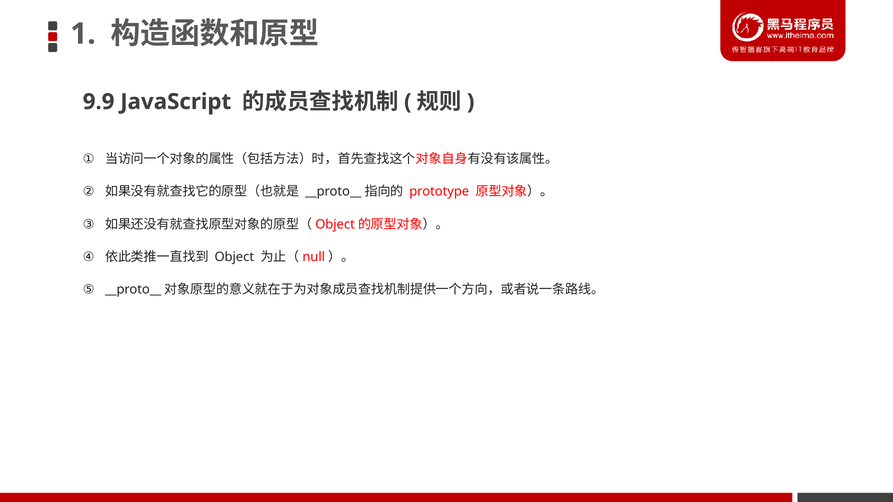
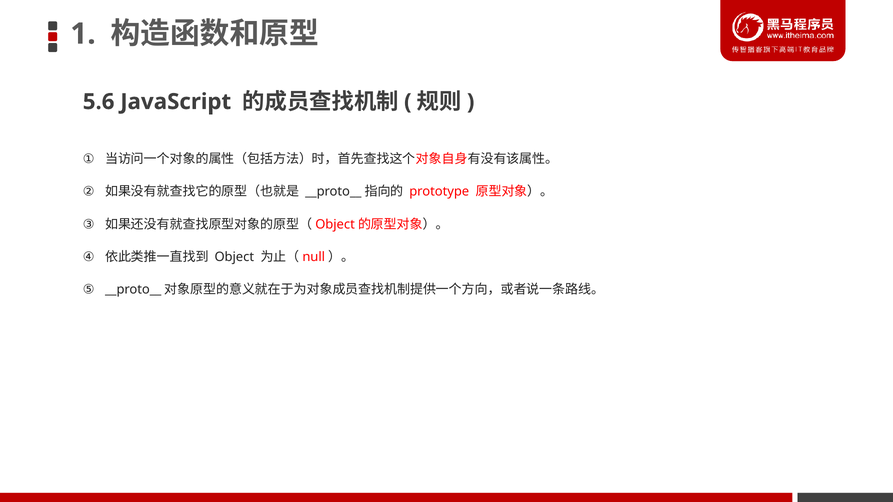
9.9: 9.9 -> 5.6 (99, 102)
